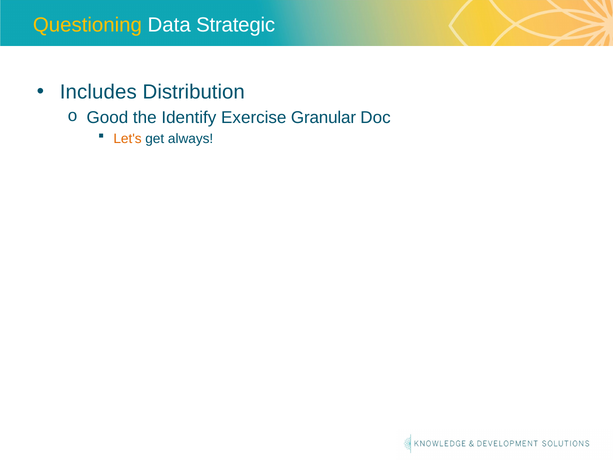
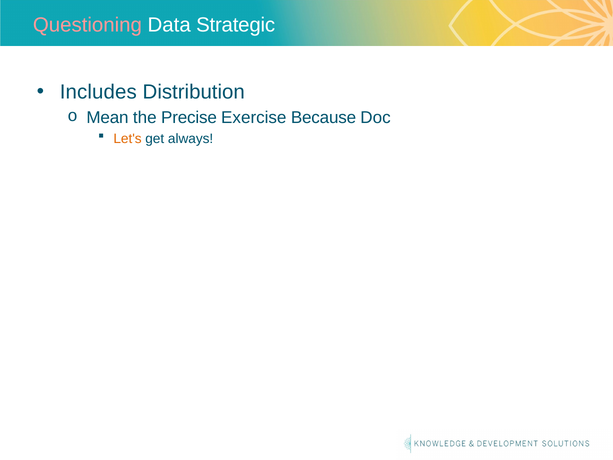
Questioning colour: yellow -> pink (87, 25)
Good: Good -> Mean (107, 118)
Identify: Identify -> Precise (189, 118)
Granular: Granular -> Because (324, 118)
